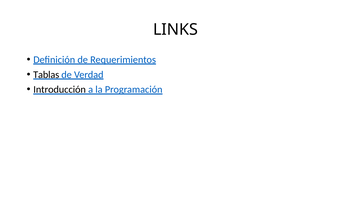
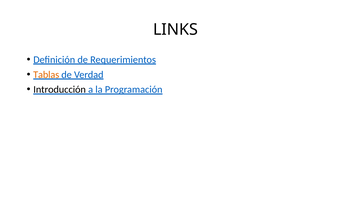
Tablas colour: black -> orange (46, 74)
